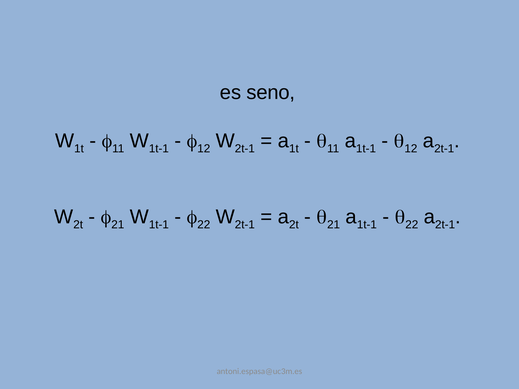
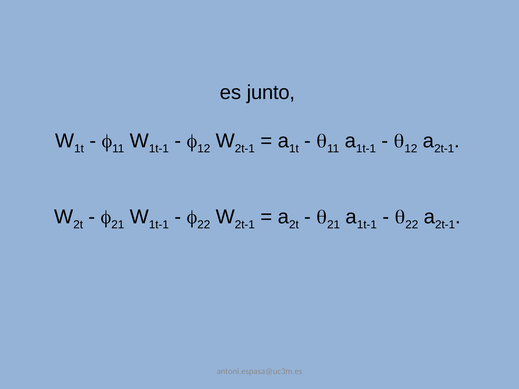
seno: seno -> junto (271, 92)
